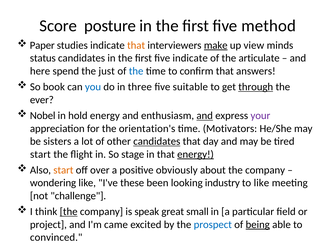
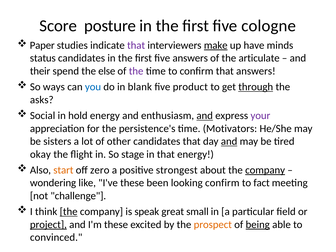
method: method -> cologne (269, 26)
that colour: orange -> purple (136, 45)
view: view -> have (254, 45)
five indicate: indicate -> answers (190, 58)
here: here -> their (40, 71)
just: just -> else (107, 71)
the colour: blue -> purple (136, 71)
book: book -> ways (54, 87)
three: three -> blank (140, 87)
suitable: suitable -> product (190, 87)
ever: ever -> asks (42, 100)
Nobel: Nobel -> Social (43, 116)
orientation's: orientation's -> persistence's (147, 128)
candidates underline: present -> none (157, 141)
and underline: none -> present (229, 141)
start: start -> okay (40, 154)
energy underline: present -> none (195, 154)
over: over -> zero (100, 170)
obviously: obviously -> strongest (177, 170)
company underline: none -> present (265, 170)
looking industry: industry -> confirm (222, 183)
to like: like -> fact (262, 183)
project underline: none -> present (48, 225)
I'm came: came -> these (116, 225)
prospect colour: blue -> orange (213, 225)
